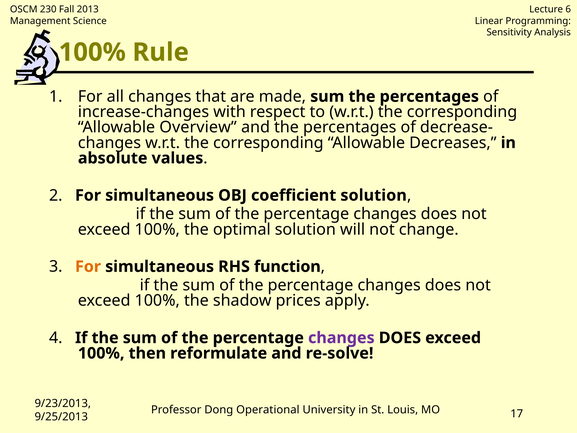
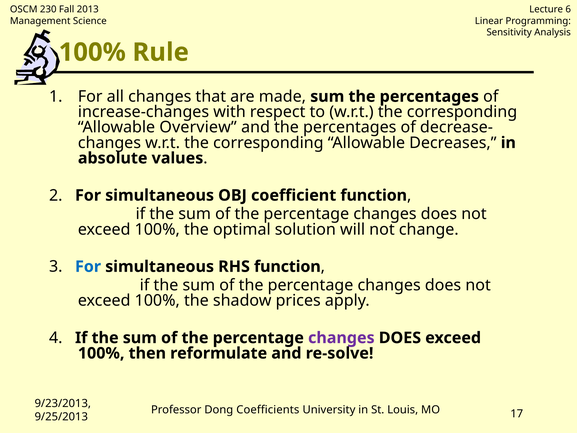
coefficient solution: solution -> function (374, 195)
For colour: orange -> blue (88, 266)
Operational: Operational -> Coefficients (268, 410)
